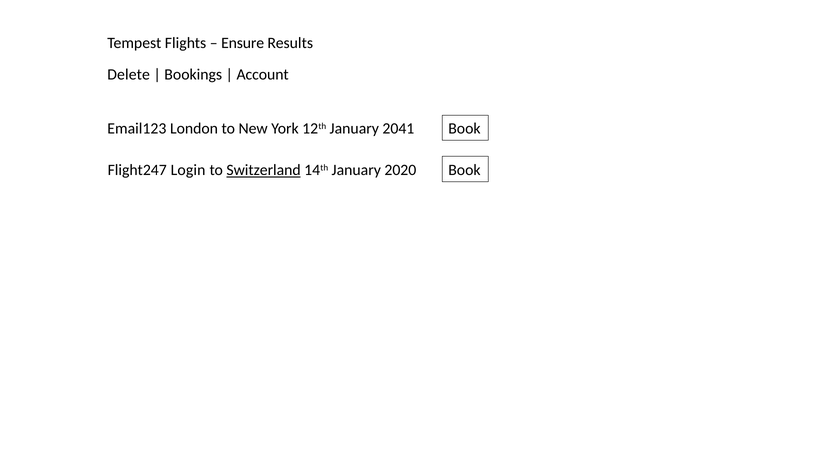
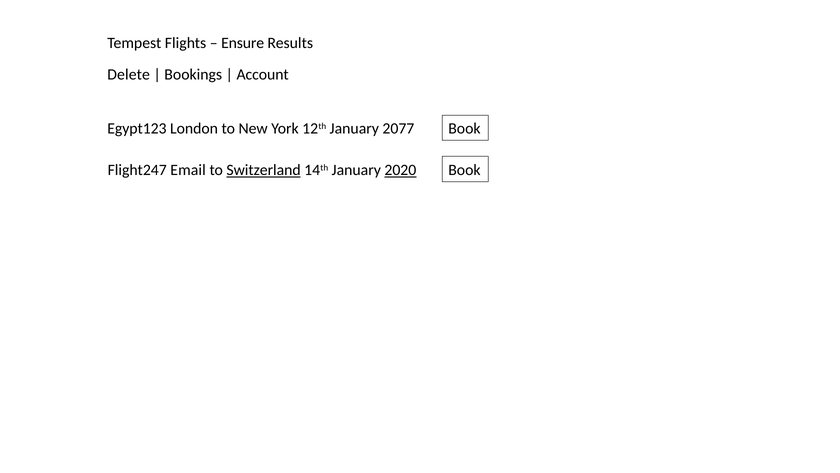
Email123: Email123 -> Egypt123 (137, 129)
2041: 2041 -> 2077 (398, 129)
Login: Login -> Email (188, 170)
2020 underline: none -> present (400, 170)
